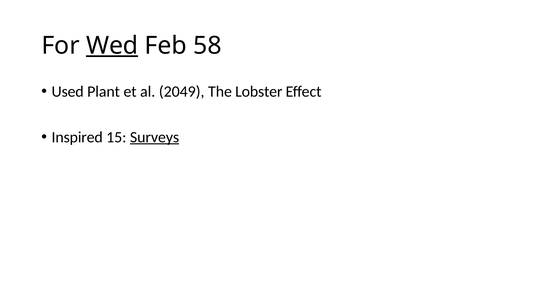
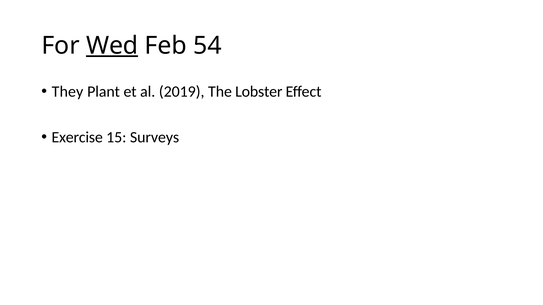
58: 58 -> 54 (208, 46)
Used: Used -> They (67, 92)
2049: 2049 -> 2019 (182, 92)
Inspired: Inspired -> Exercise (77, 137)
Surveys underline: present -> none (155, 137)
